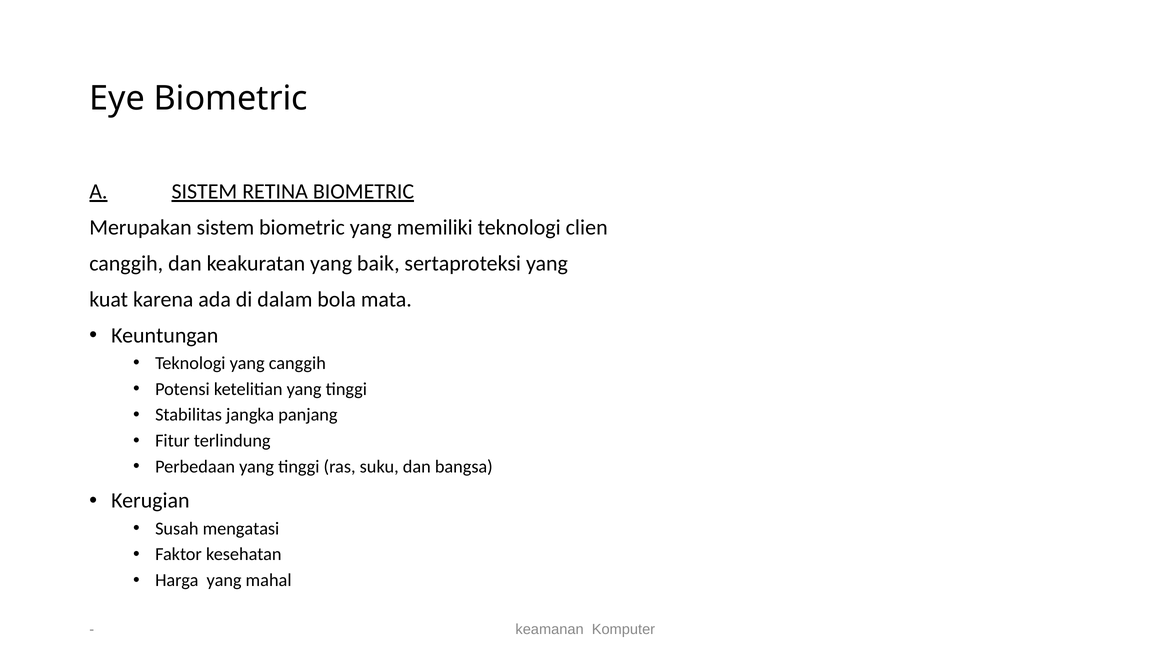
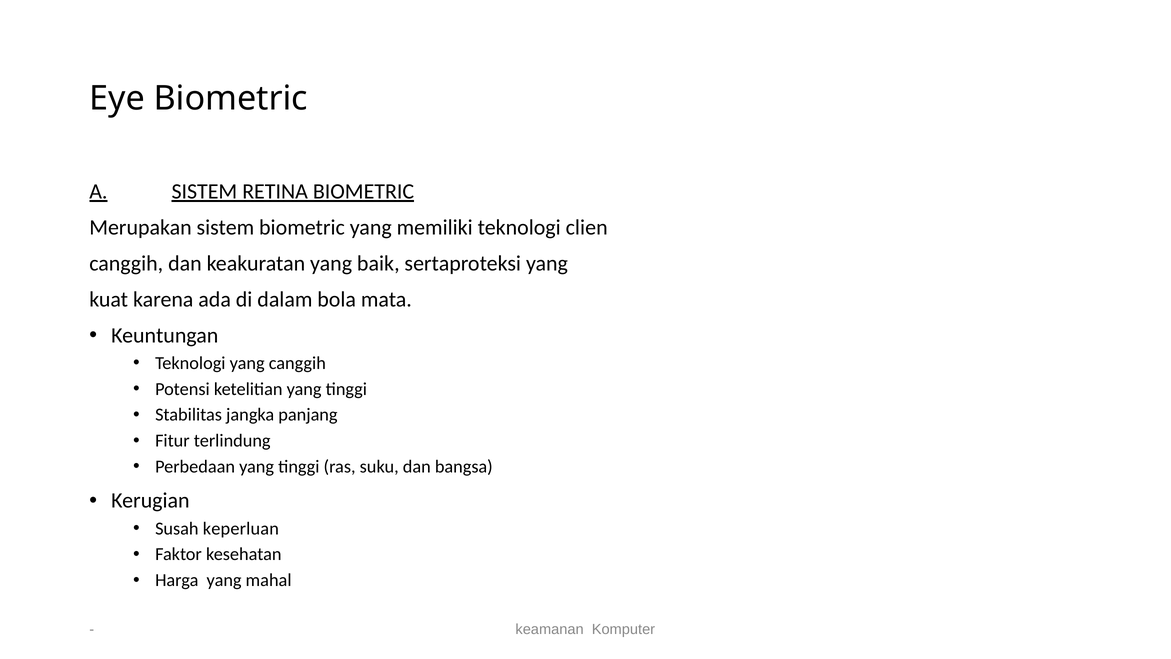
mengatasi: mengatasi -> keperluan (241, 528)
